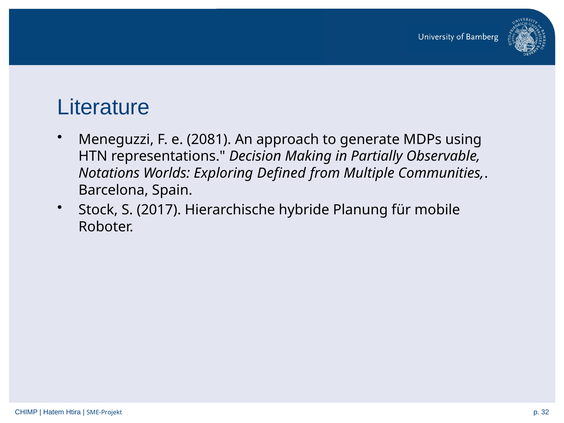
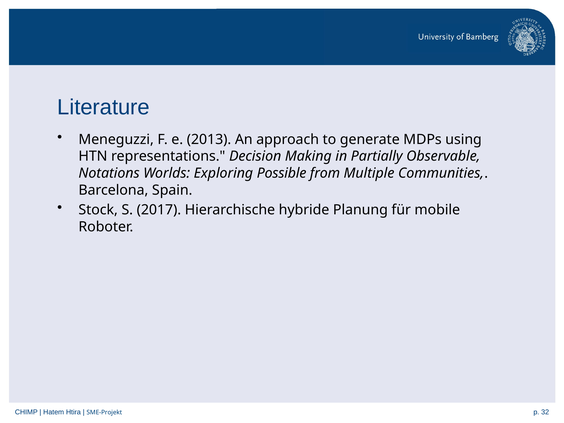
2081: 2081 -> 2013 (209, 139)
Defined: Defined -> Possible (282, 173)
